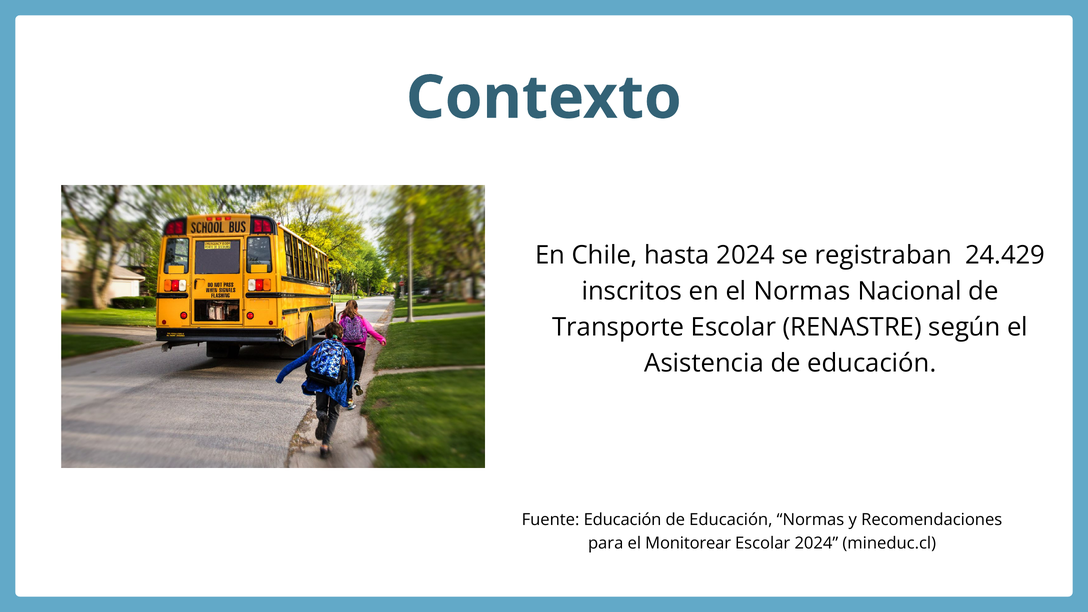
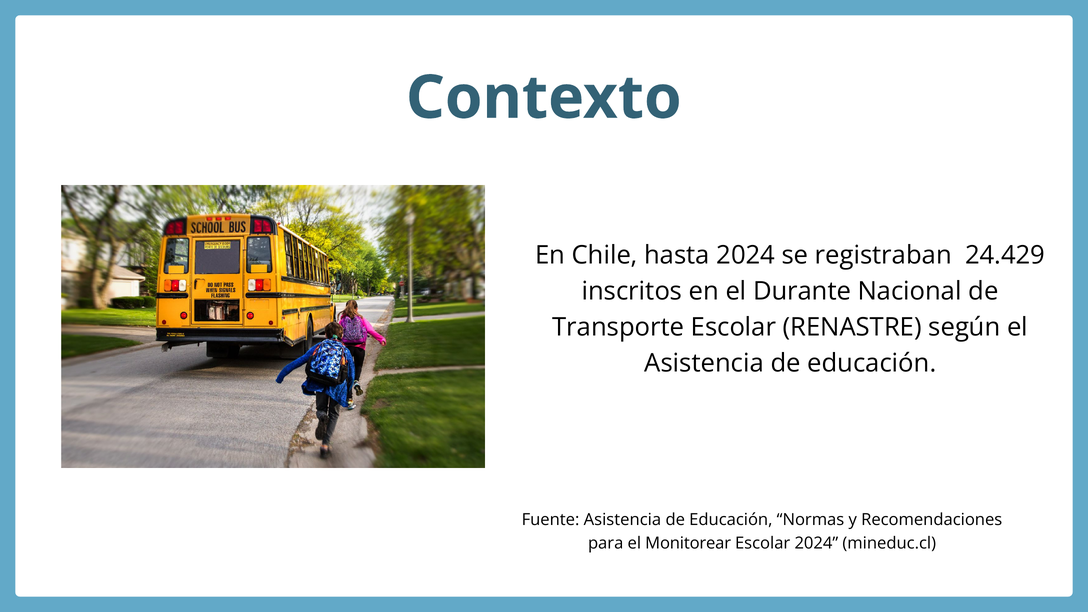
el Normas: Normas -> Durante (802, 291)
Fuente Educación: Educación -> Asistencia (622, 520)
